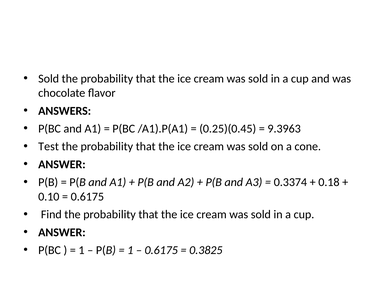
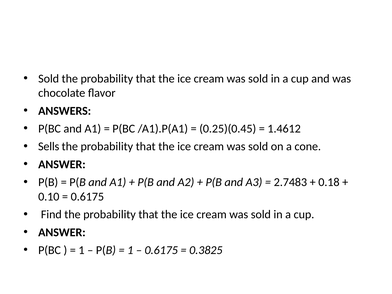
9.3963: 9.3963 -> 1.4612 (284, 129)
Test: Test -> Sells (49, 147)
0.3374: 0.3374 -> 2.7483 (290, 182)
